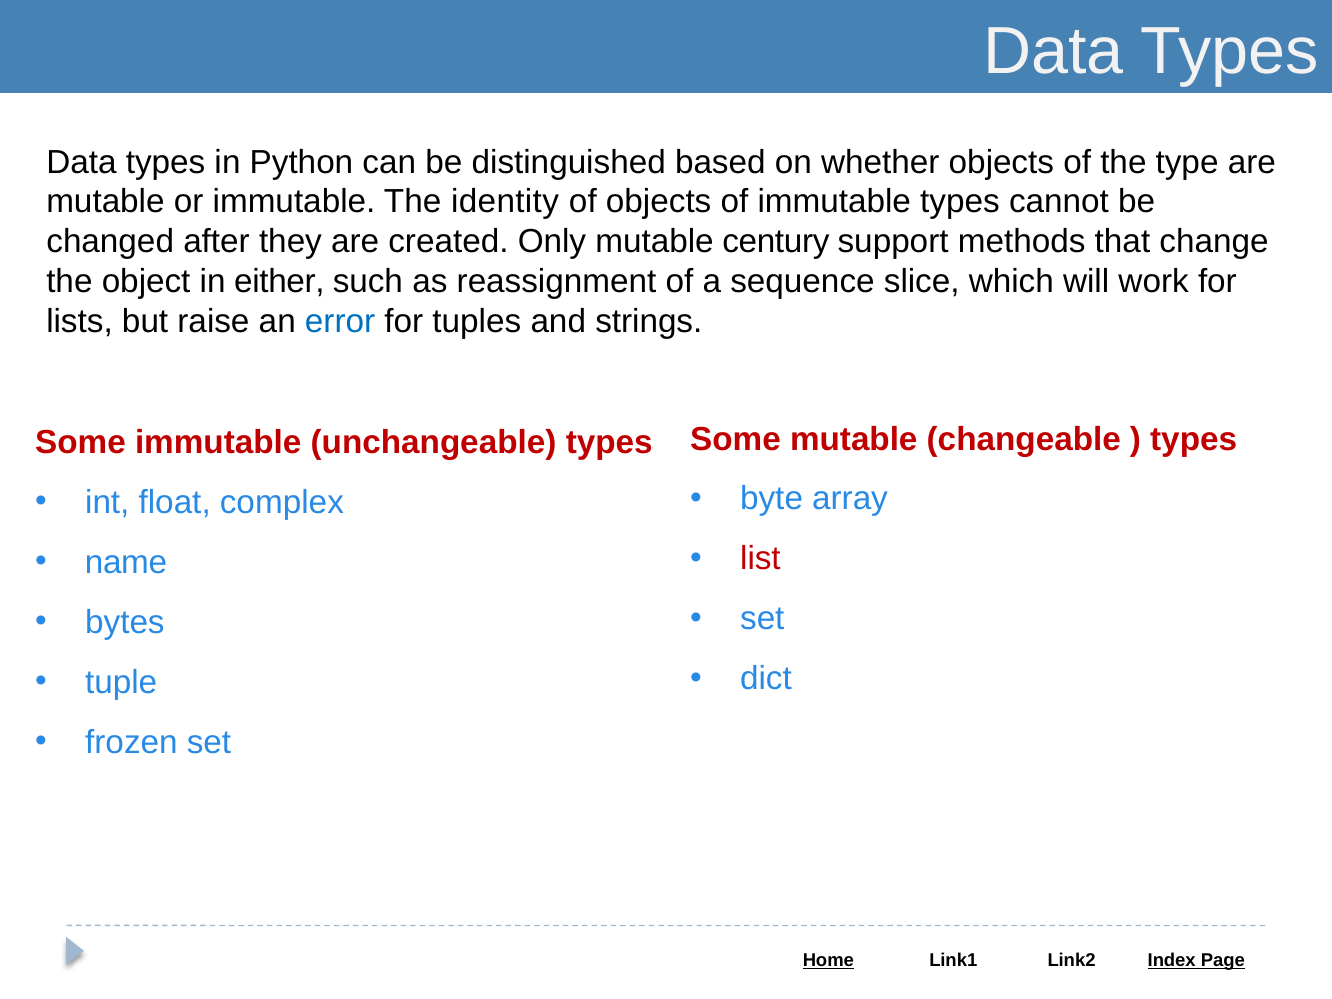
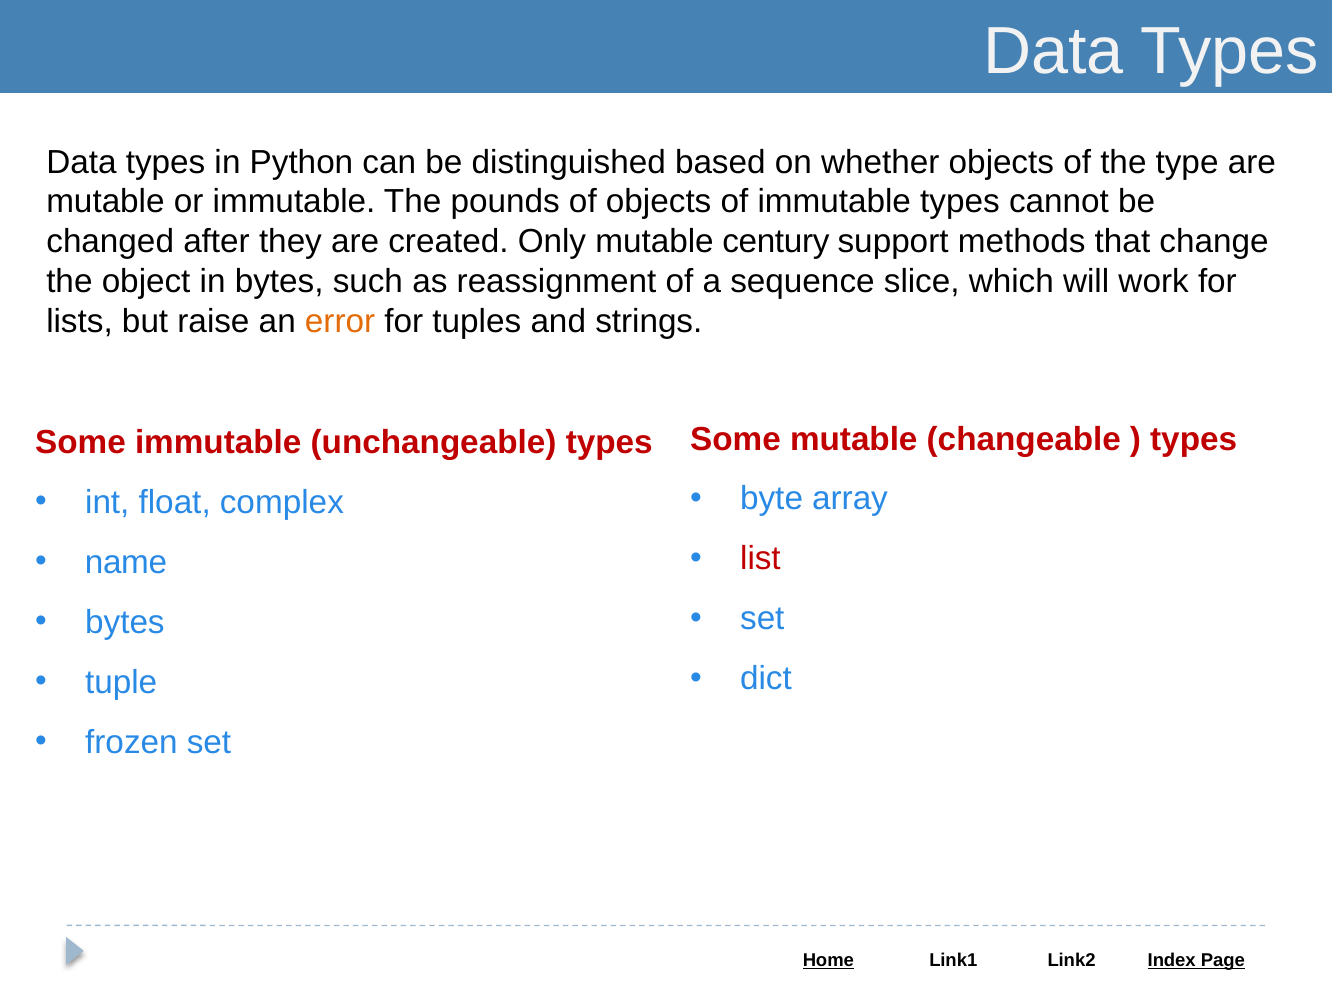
identity: identity -> pounds (505, 202)
in either: either -> bytes (279, 282)
error colour: blue -> orange (340, 322)
